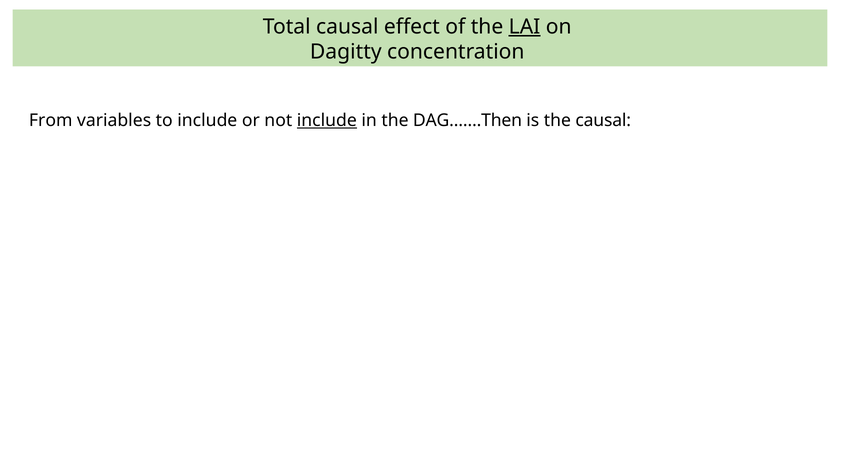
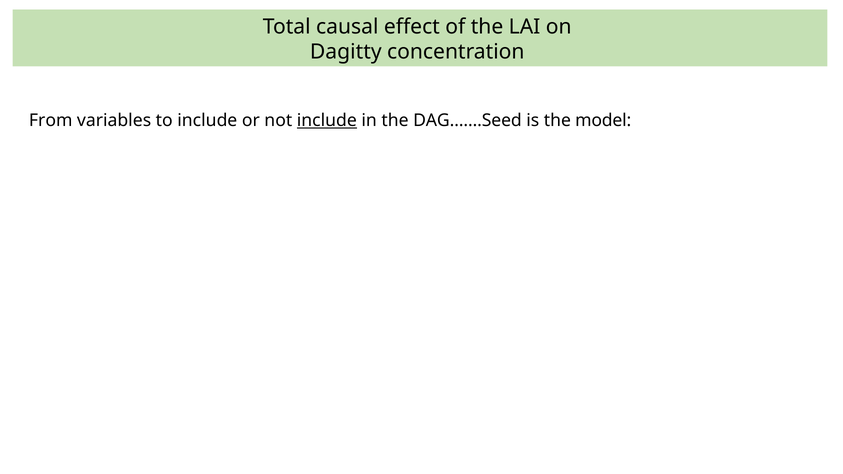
LAI underline: present -> none (525, 27)
DAG…….Then: DAG…….Then -> DAG…….Seed (467, 121)
the causal: causal -> model (603, 121)
